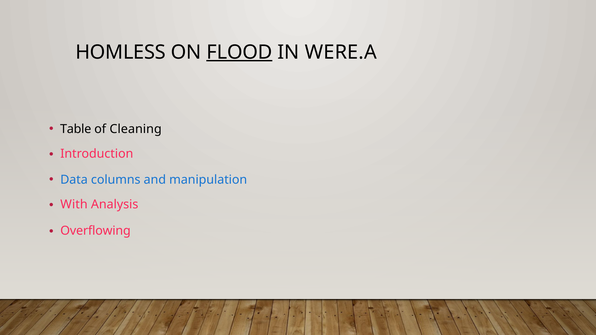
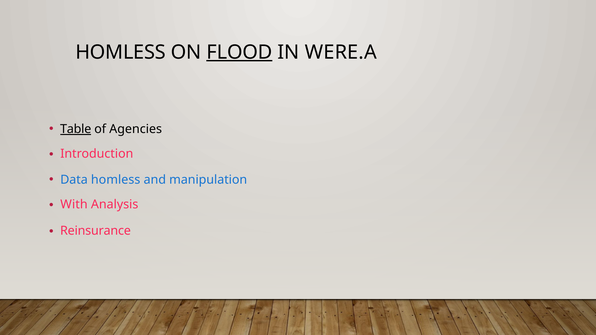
Table underline: none -> present (76, 129)
Cleaning: Cleaning -> Agencies (136, 129)
Data columns: columns -> homless (116, 180)
Overflowing: Overflowing -> Reinsurance (95, 231)
